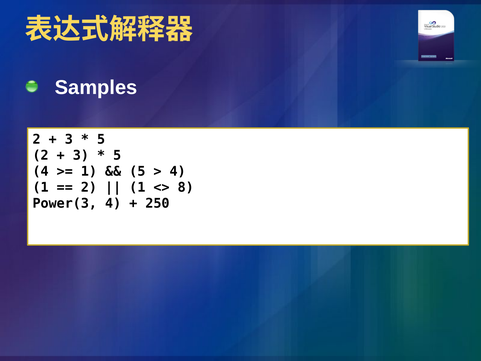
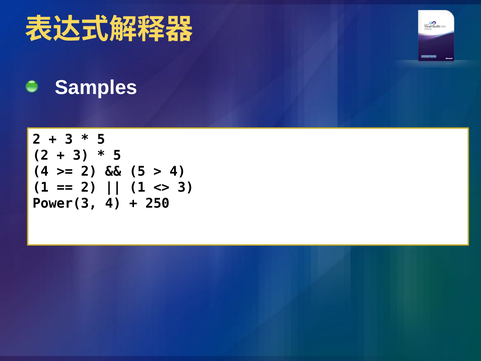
1: 1 -> 2 (89, 171)
8: 8 -> 3 (186, 187)
